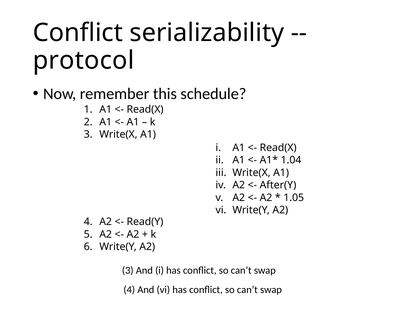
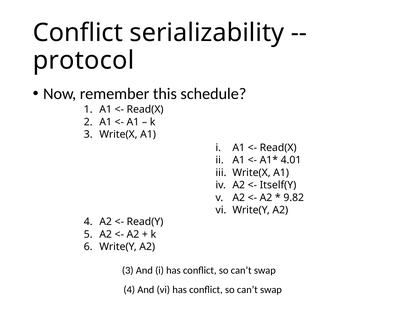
1.04: 1.04 -> 4.01 (291, 160)
After(Y: After(Y -> Itself(Y (278, 185)
1.05: 1.05 -> 9.82 (294, 198)
